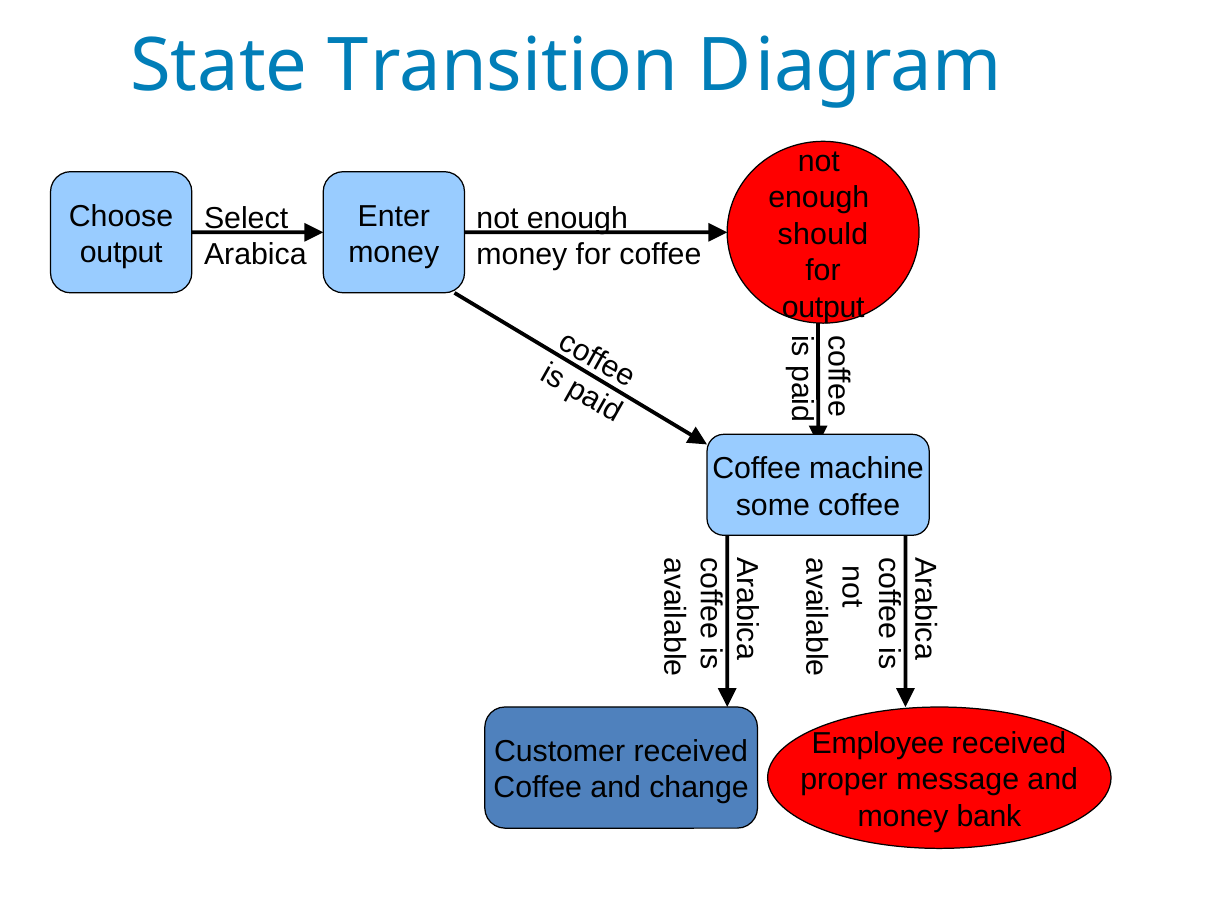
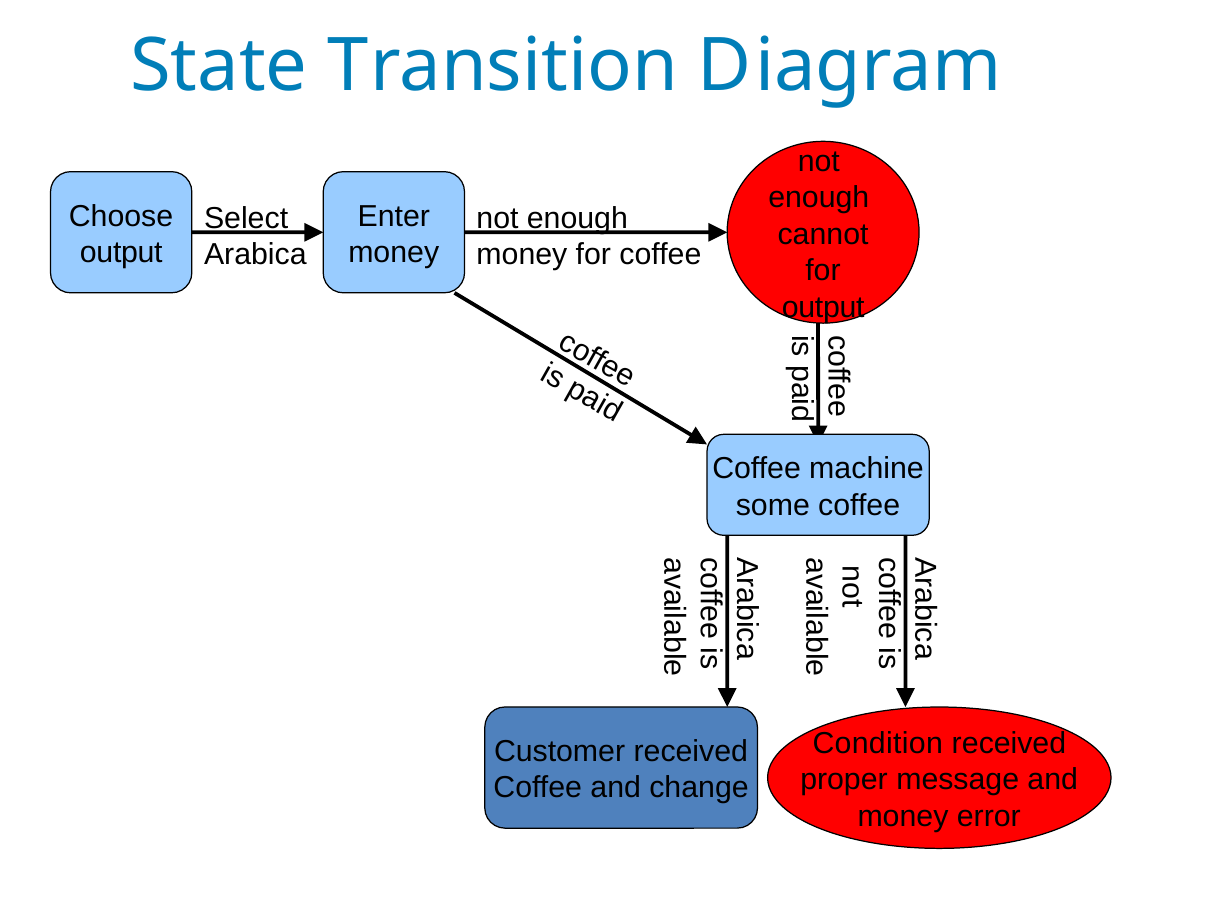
should: should -> cannot (823, 234)
Employee: Employee -> Condition (878, 743)
bank: bank -> error (989, 816)
